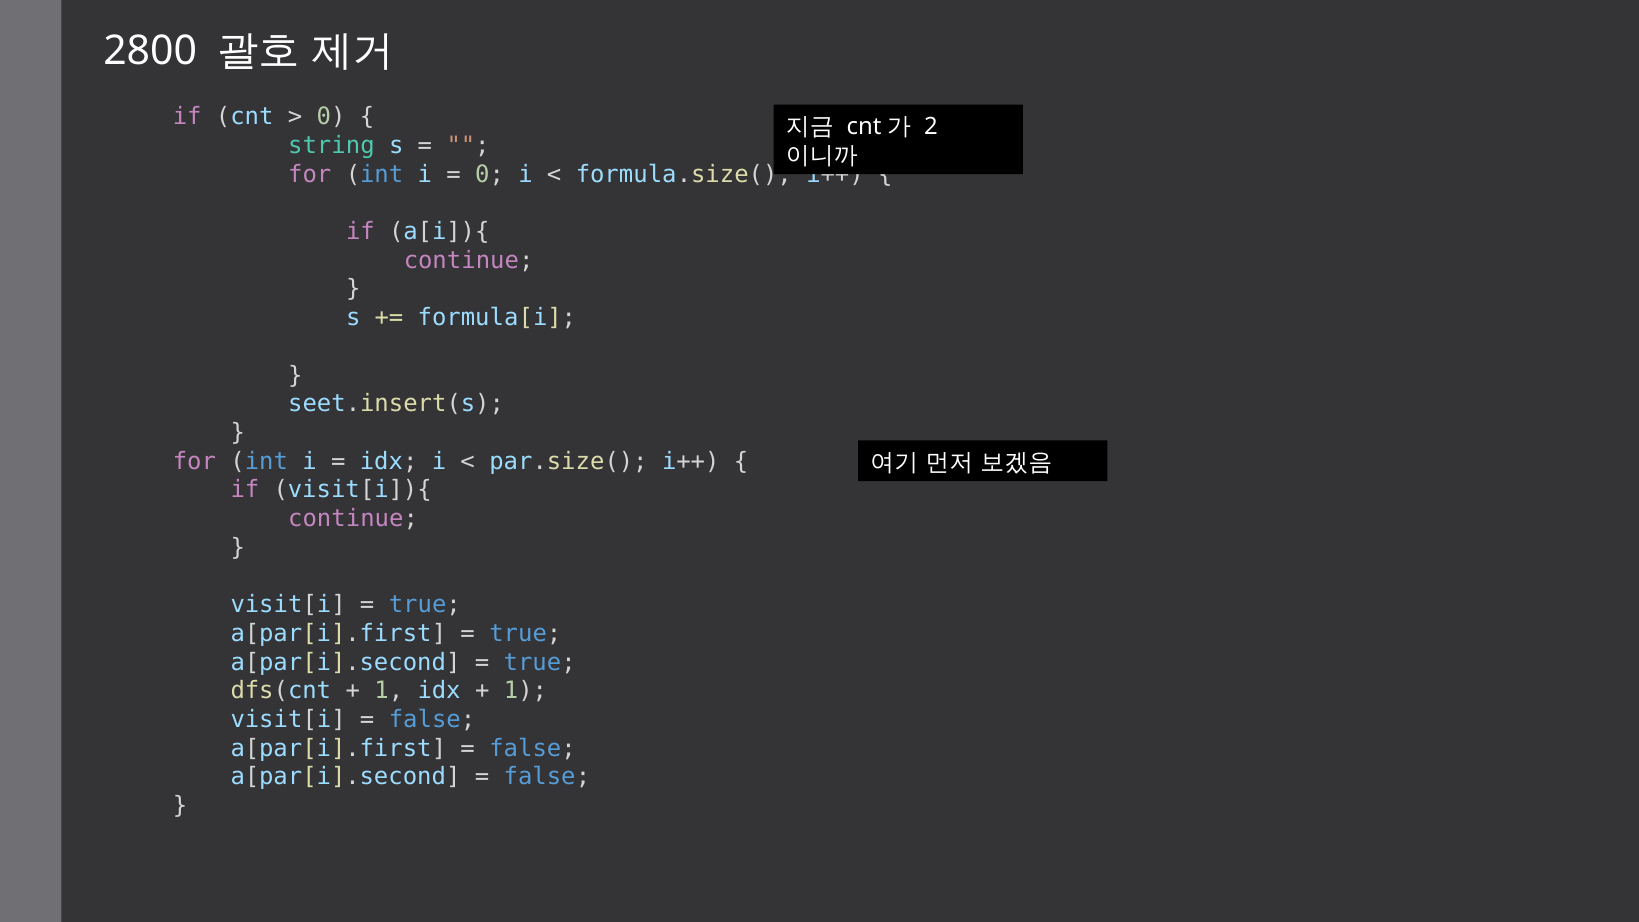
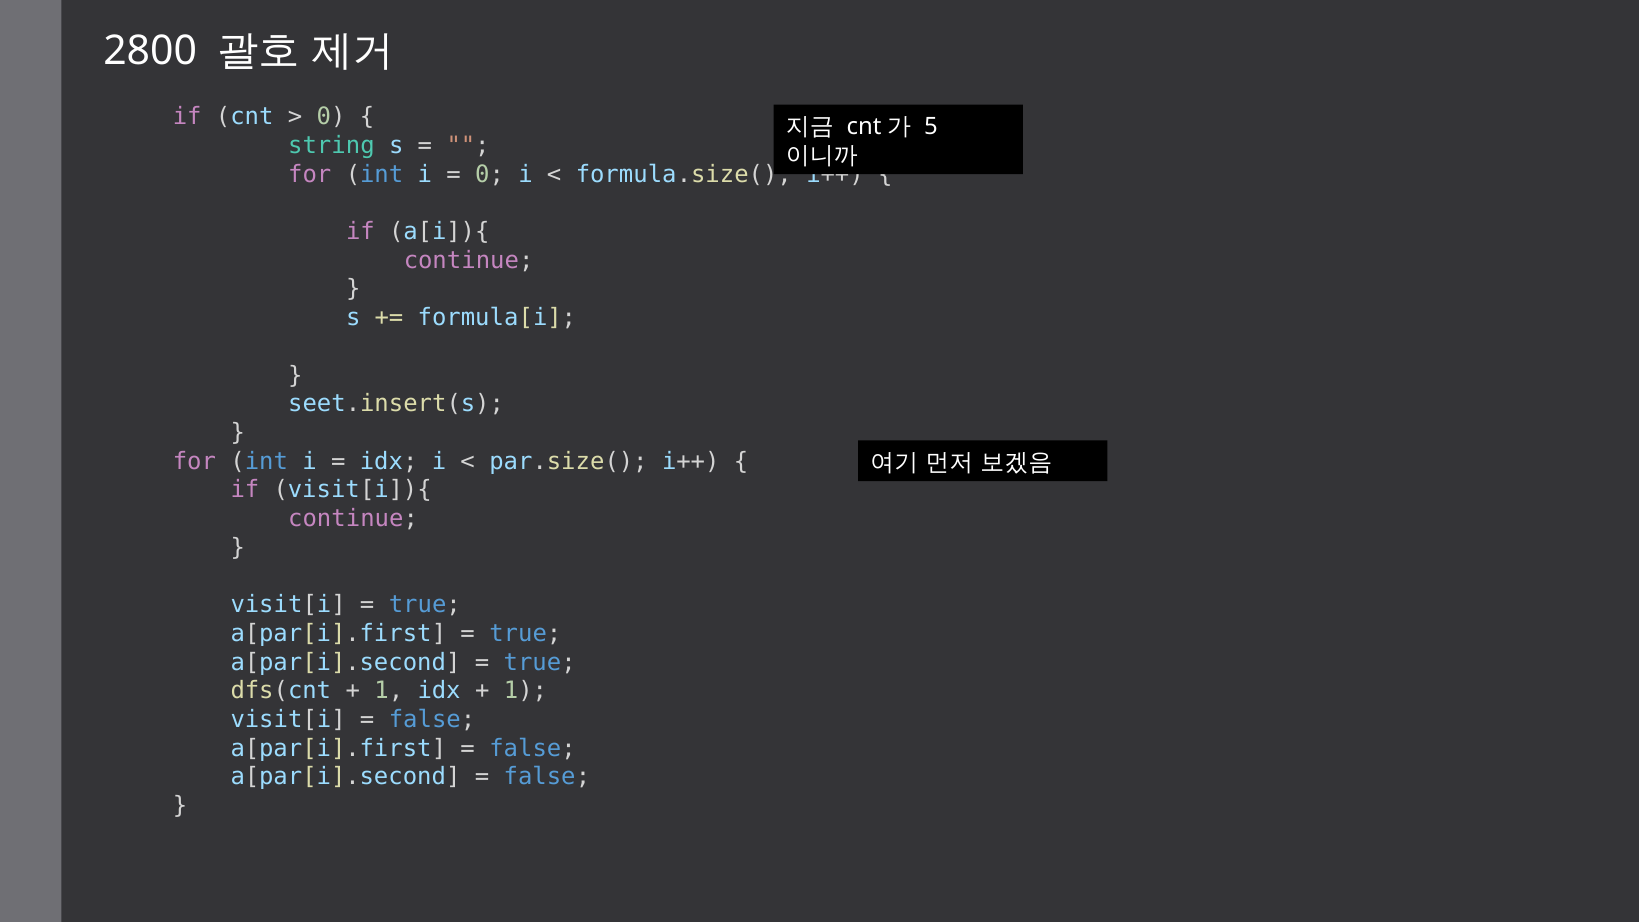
2: 2 -> 5 (931, 127)
